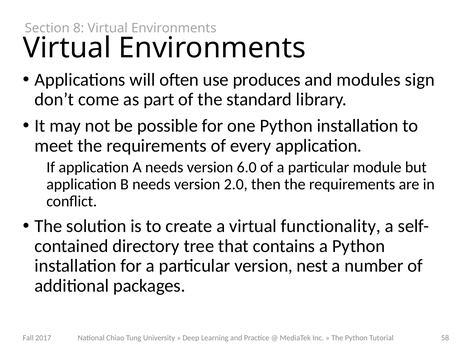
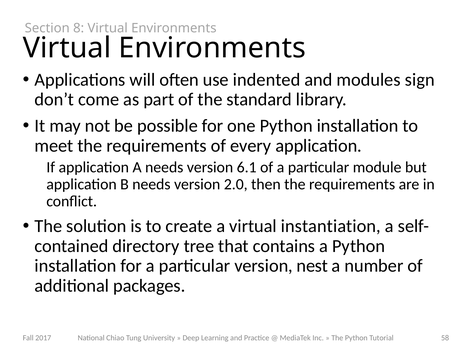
produces: produces -> indented (267, 80)
6.0: 6.0 -> 6.1 (247, 167)
functionality: functionality -> instantiation (331, 226)
